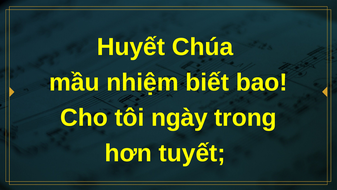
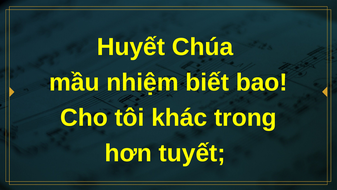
ngày: ngày -> khác (179, 118)
